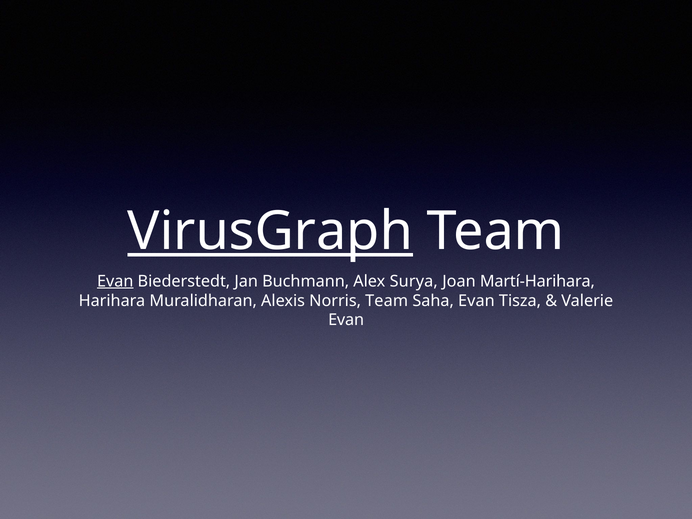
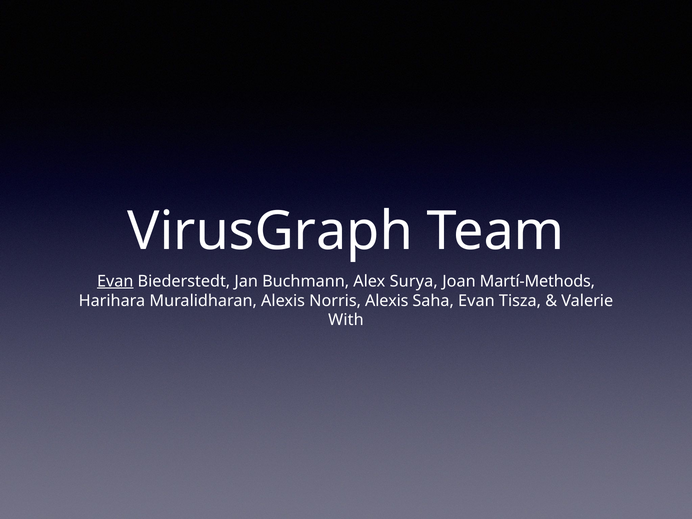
VirusGraph underline: present -> none (270, 232)
Martí-Harihara: Martí-Harihara -> Martí-Methods (537, 281)
Norris Team: Team -> Alexis (387, 301)
Evan: Evan -> With (346, 320)
